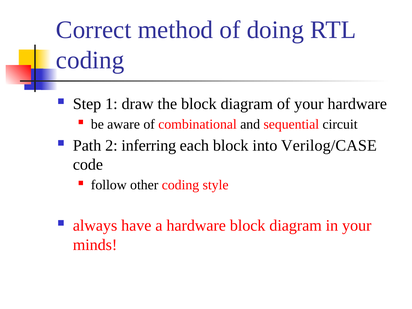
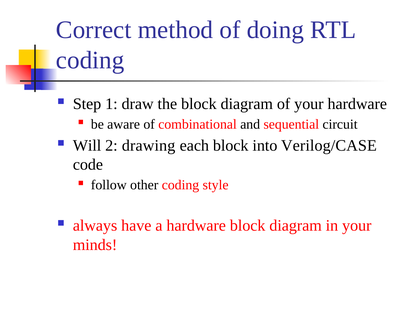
Path: Path -> Will (87, 145)
inferring: inferring -> drawing (149, 145)
